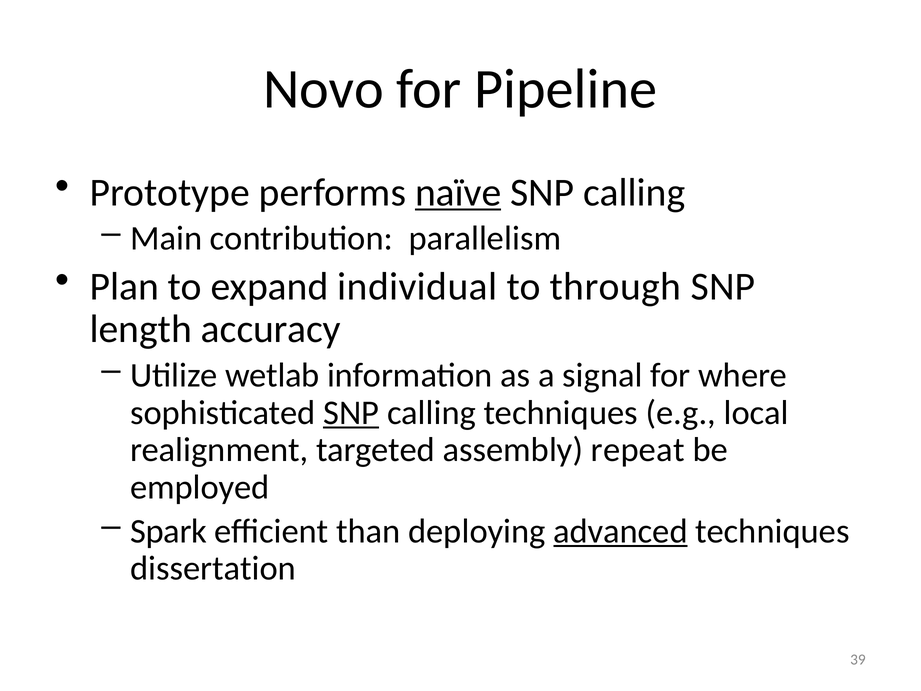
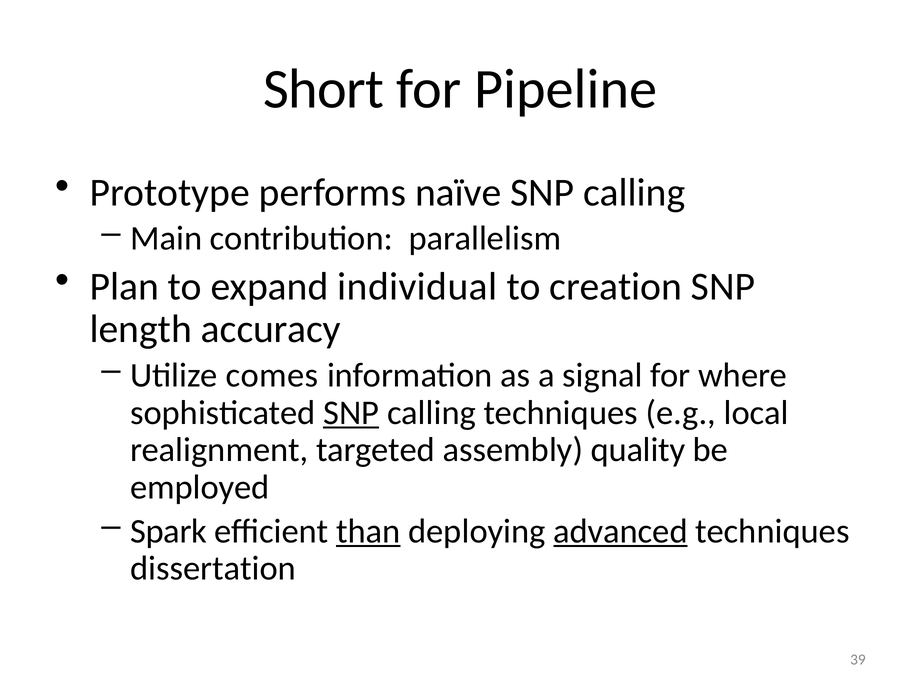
Novo: Novo -> Short (324, 89)
naïve underline: present -> none (458, 192)
through: through -> creation (616, 286)
wetlab: wetlab -> comes (272, 375)
repeat: repeat -> quality (638, 450)
than underline: none -> present (368, 531)
